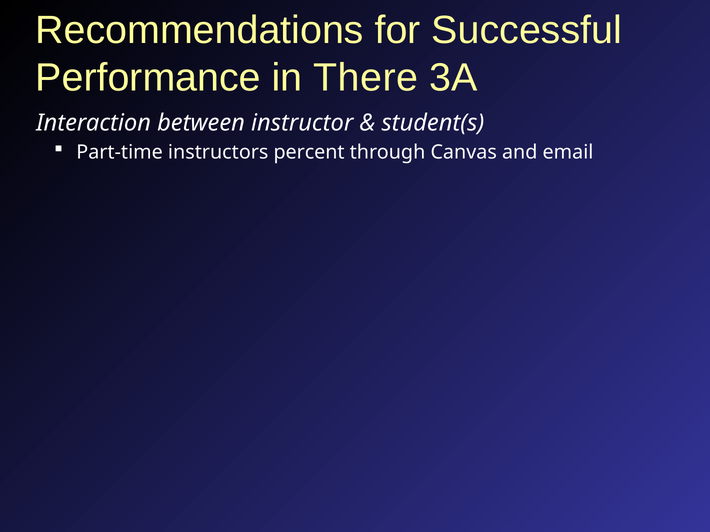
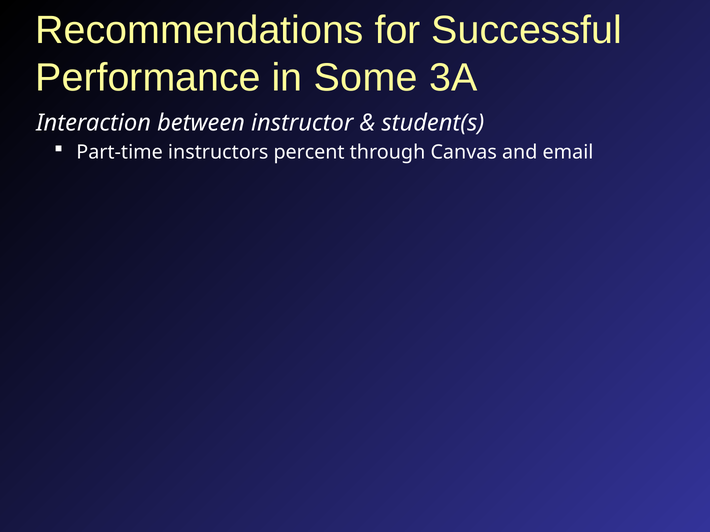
There: There -> Some (366, 78)
